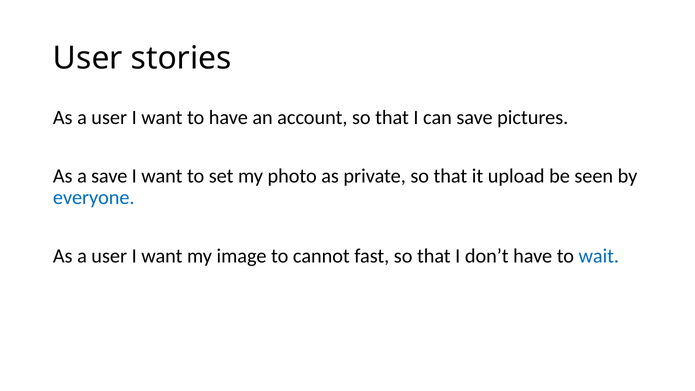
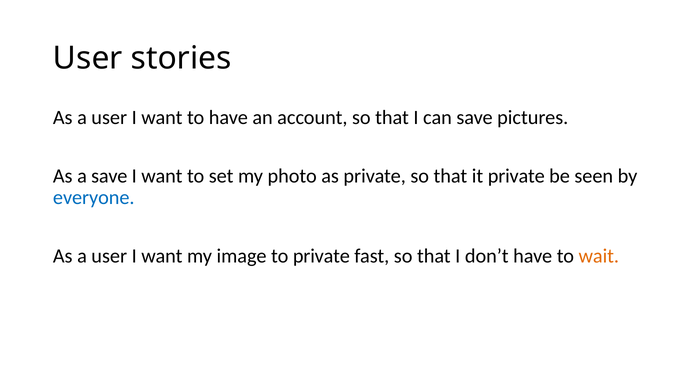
it upload: upload -> private (516, 176)
to cannot: cannot -> private (321, 256)
wait colour: blue -> orange (599, 256)
